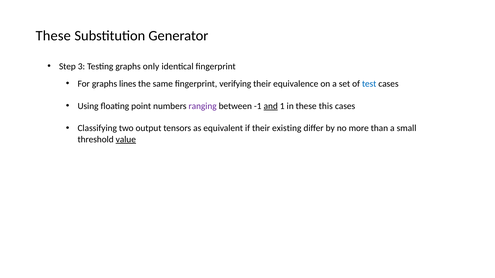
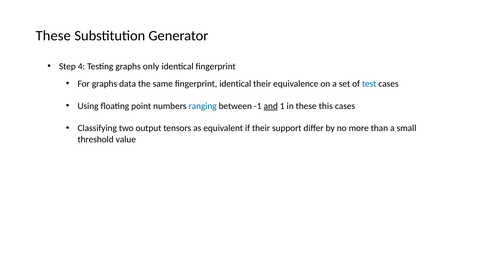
3: 3 -> 4 (81, 67)
lines: lines -> data (128, 84)
fingerprint verifying: verifying -> identical (235, 84)
ranging colour: purple -> blue (203, 106)
existing: existing -> support (287, 128)
value underline: present -> none (126, 140)
